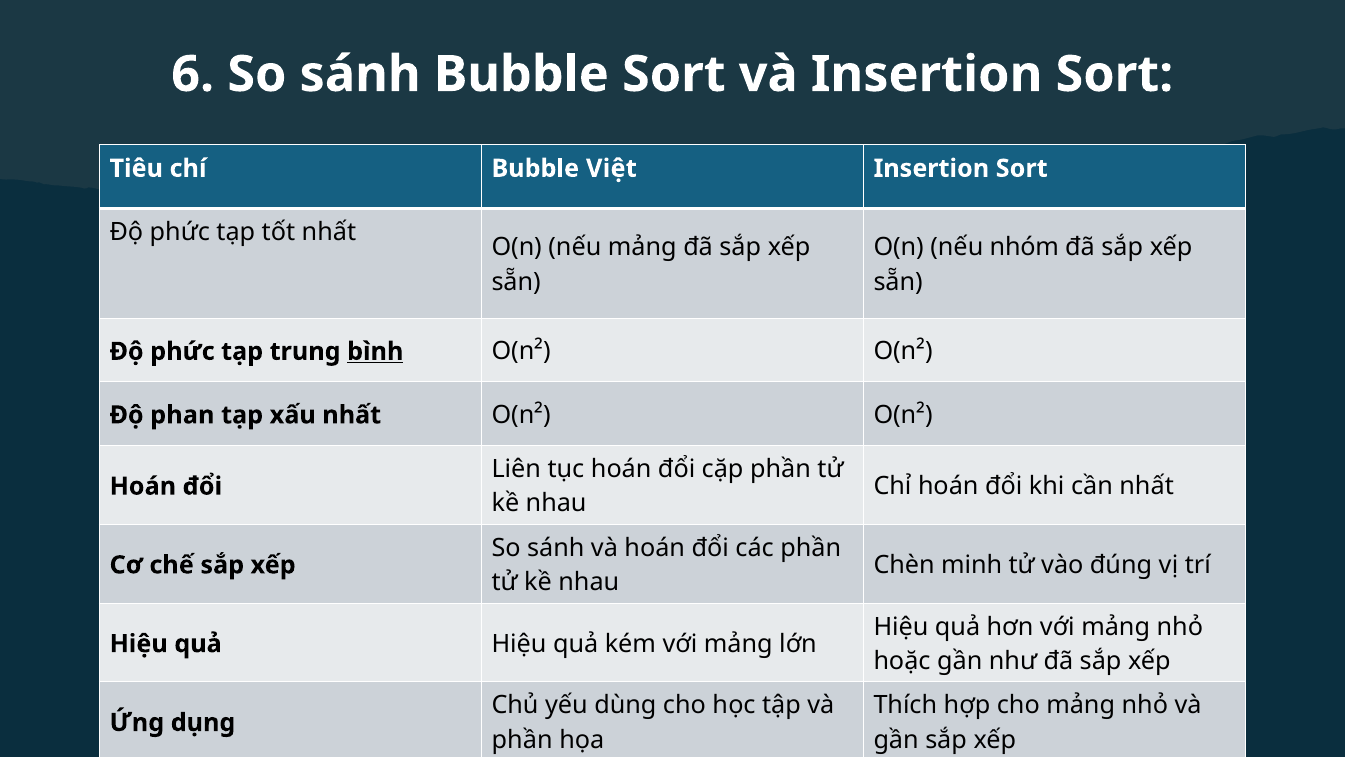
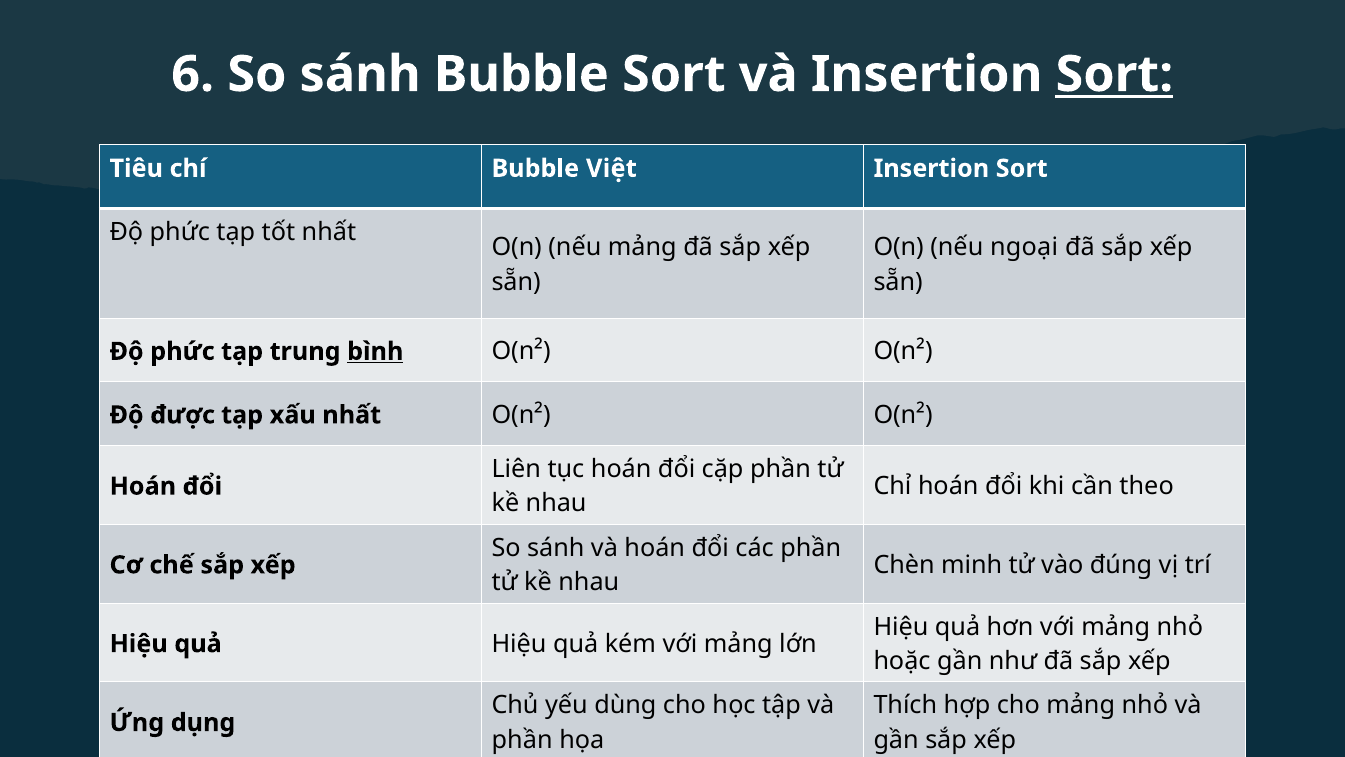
Sort underline: none -> present (1114, 74)
nhóm: nhóm -> ngoại (1024, 247)
phan: phan -> được (183, 415)
cần nhất: nhất -> theo (1147, 486)
